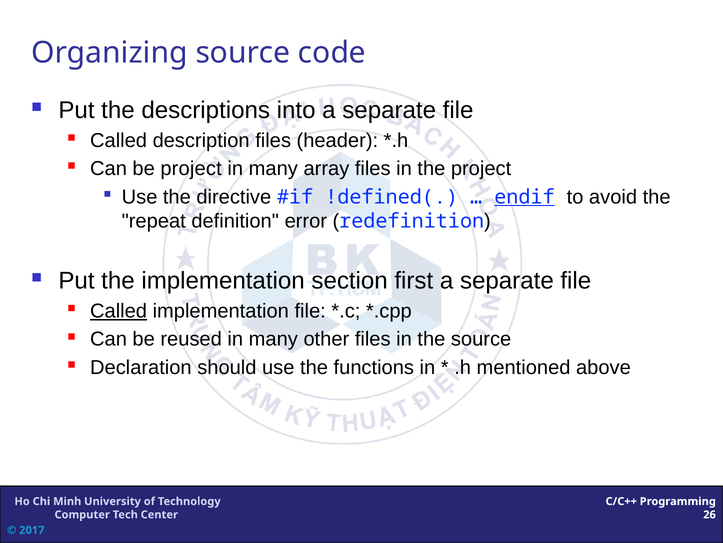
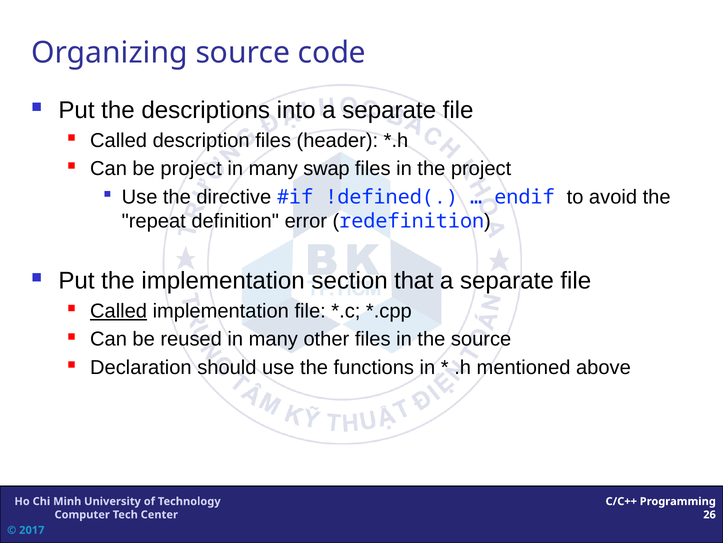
array: array -> swap (327, 169)
endif underline: present -> none (524, 197)
first: first -> that (414, 280)
